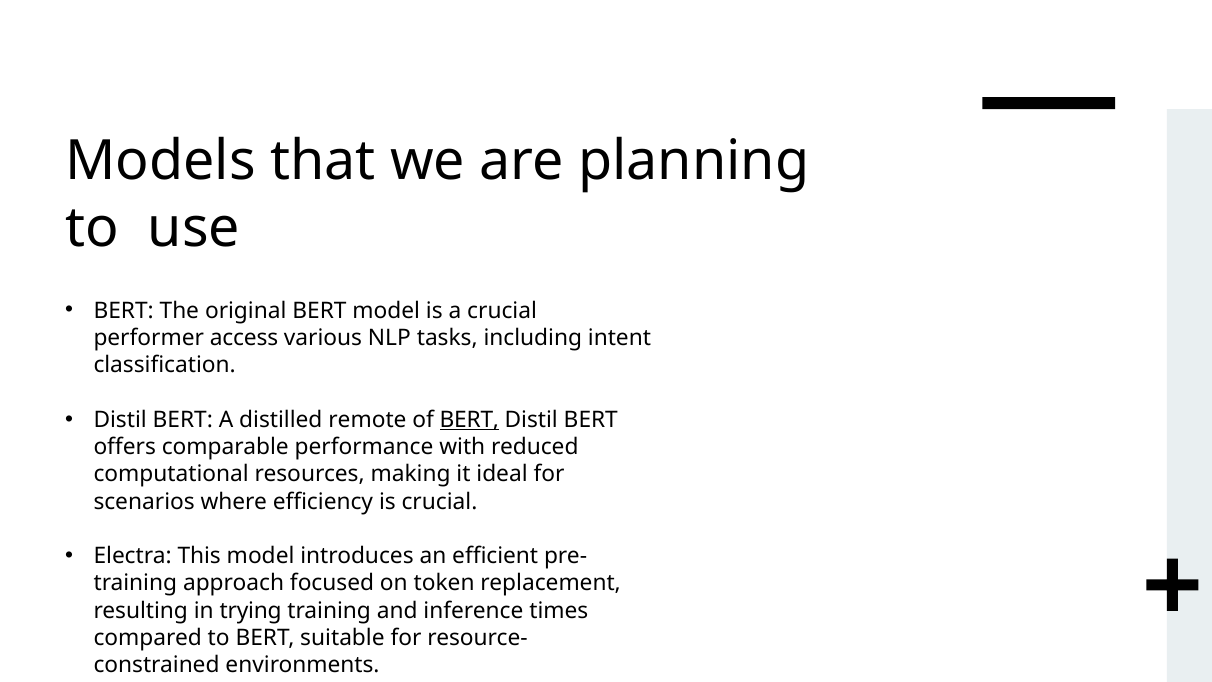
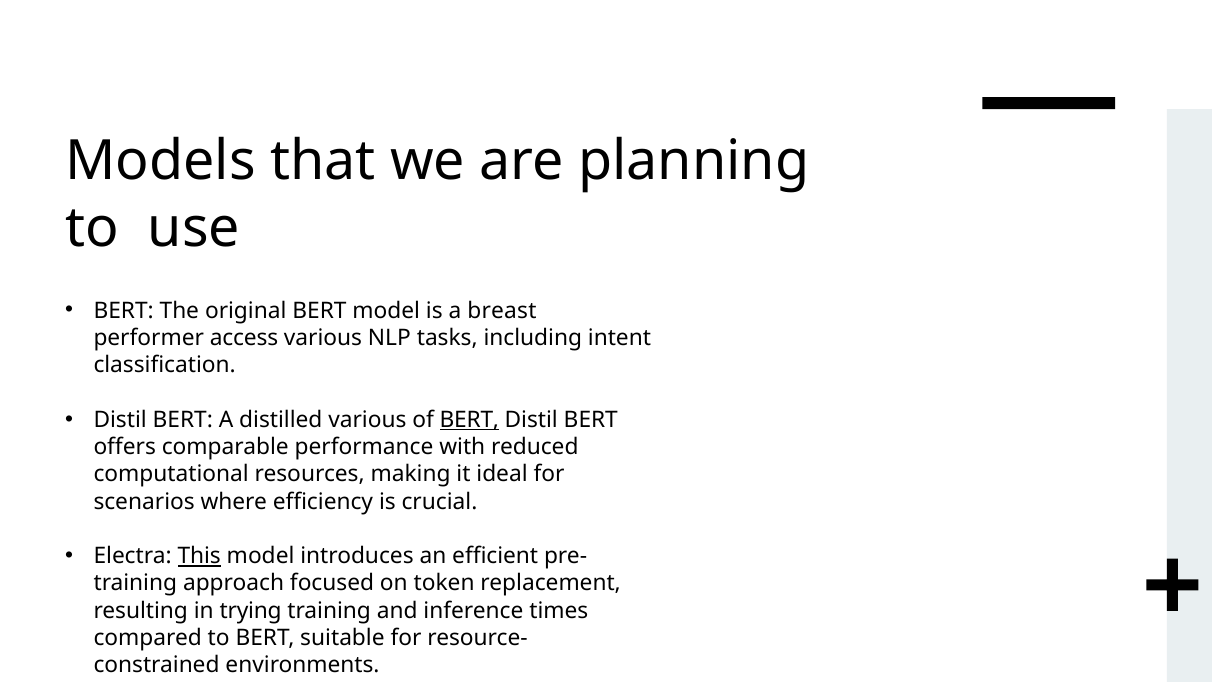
a crucial: crucial -> breast (502, 311)
distilled remote: remote -> various (367, 420)
This underline: none -> present (199, 556)
